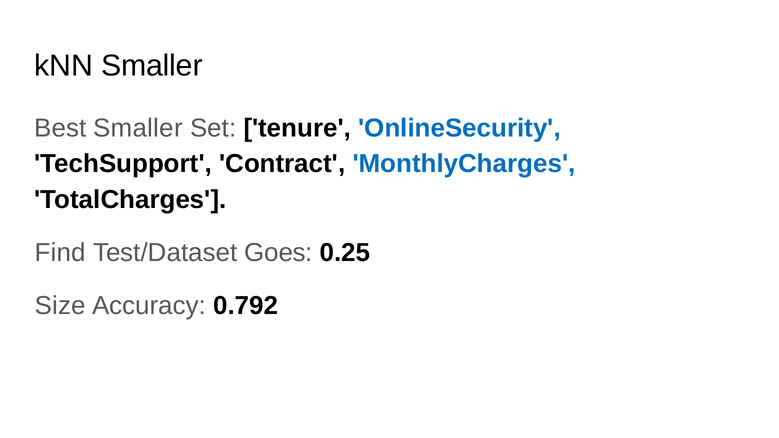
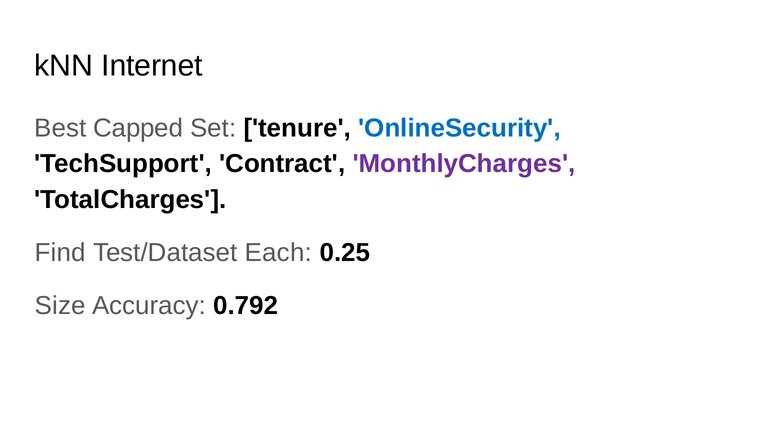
kNN Smaller: Smaller -> Internet (152, 66)
Best Smaller: Smaller -> Capped (138, 128)
MonthlyCharges colour: blue -> purple (464, 164)
Goes: Goes -> Each (278, 253)
